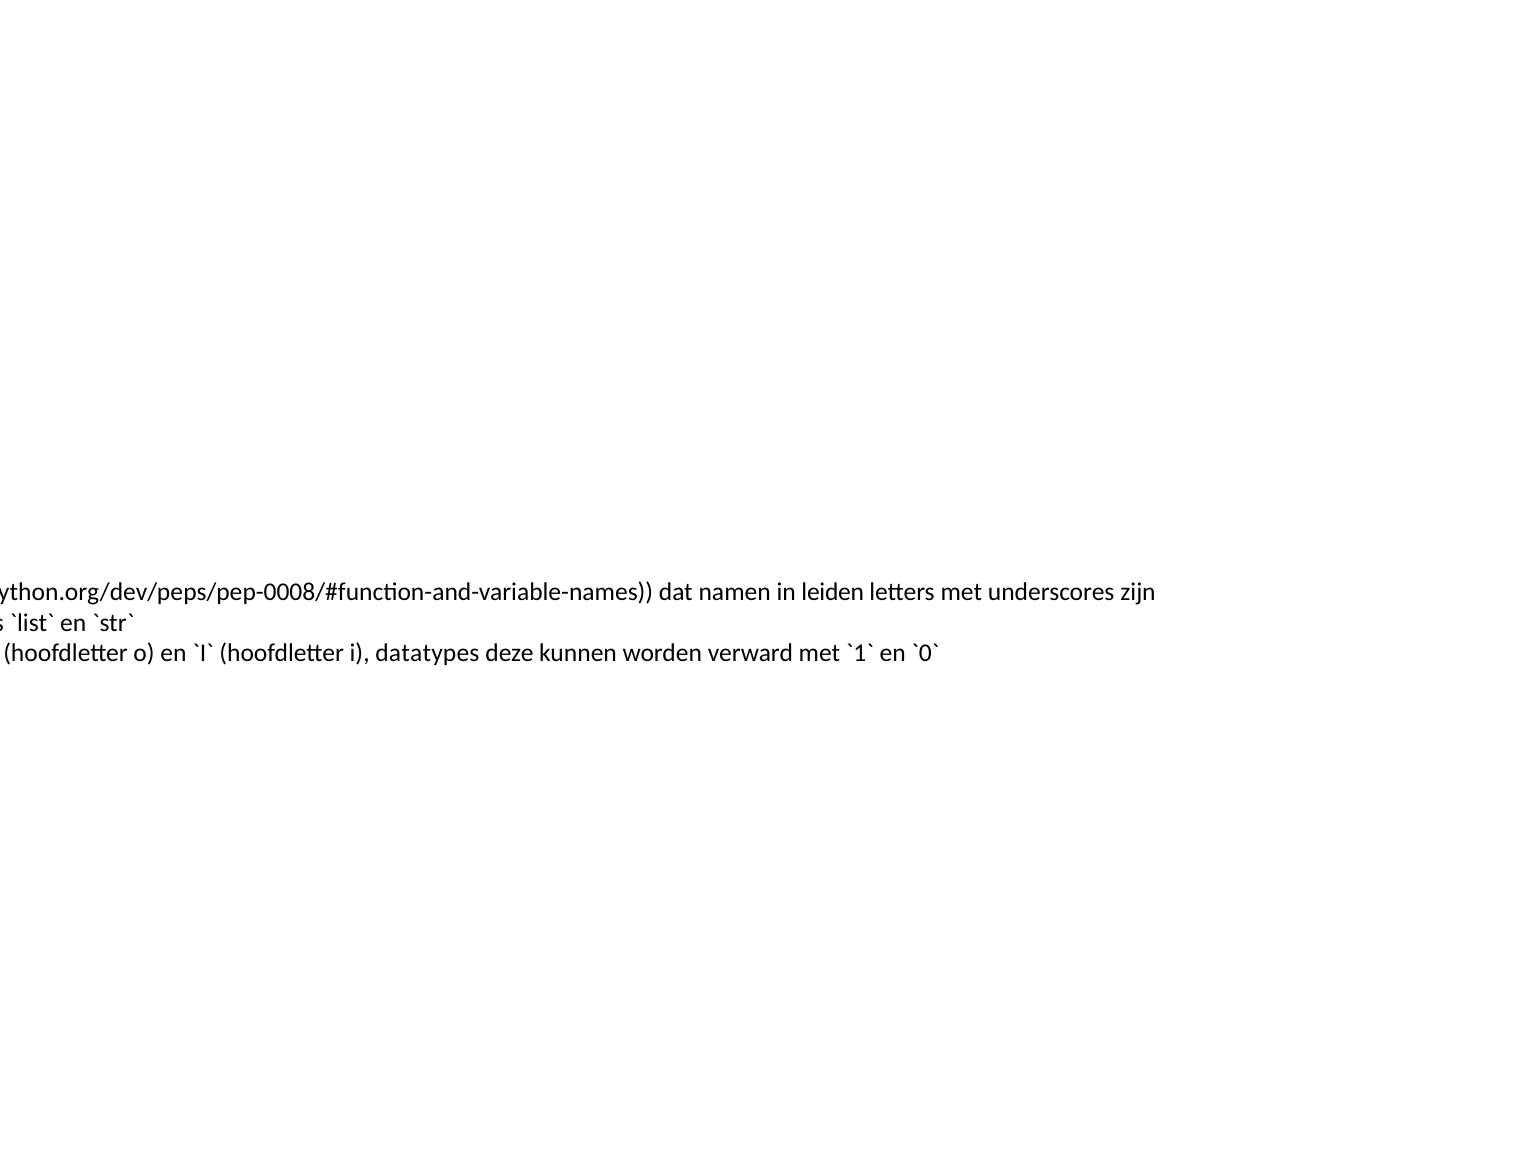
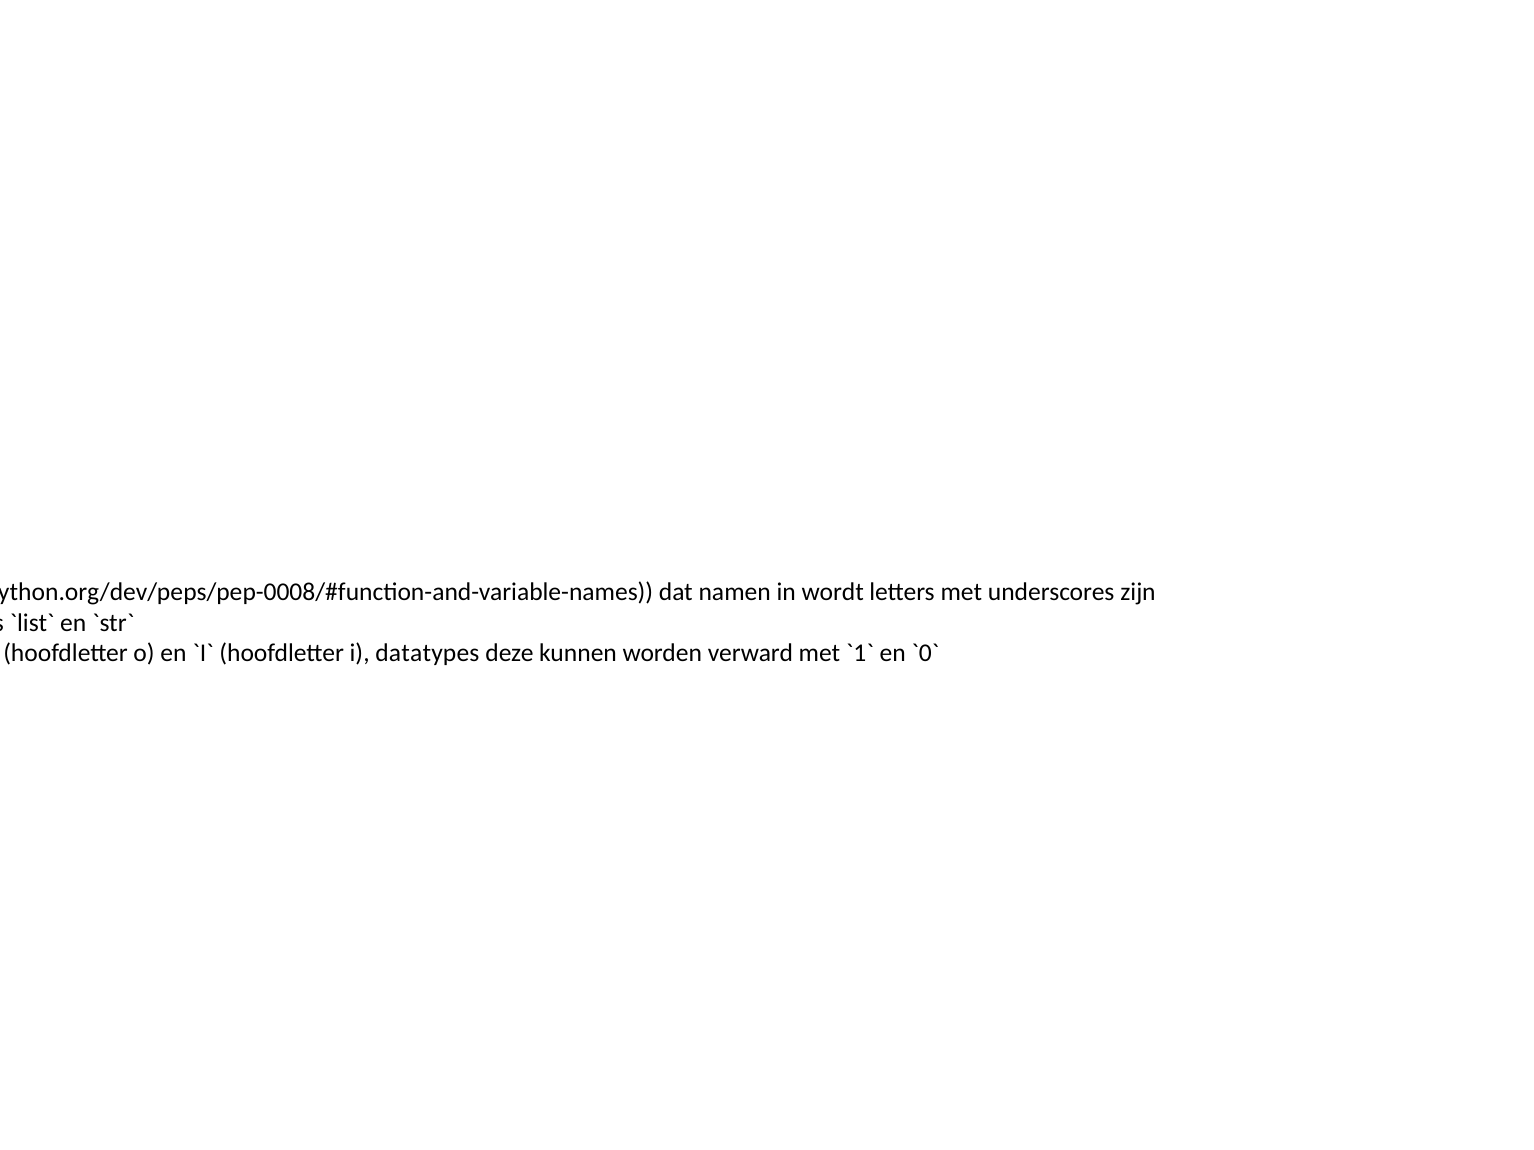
in leiden: leiden -> wordt (833, 592)
